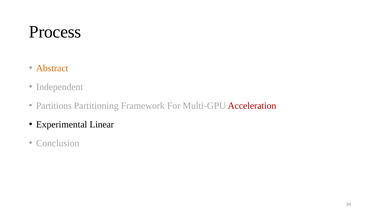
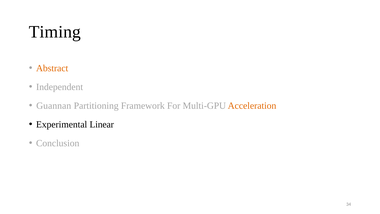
Process: Process -> Timing (55, 32)
Partitions: Partitions -> Guannan (54, 106)
Acceleration colour: red -> orange (252, 106)
